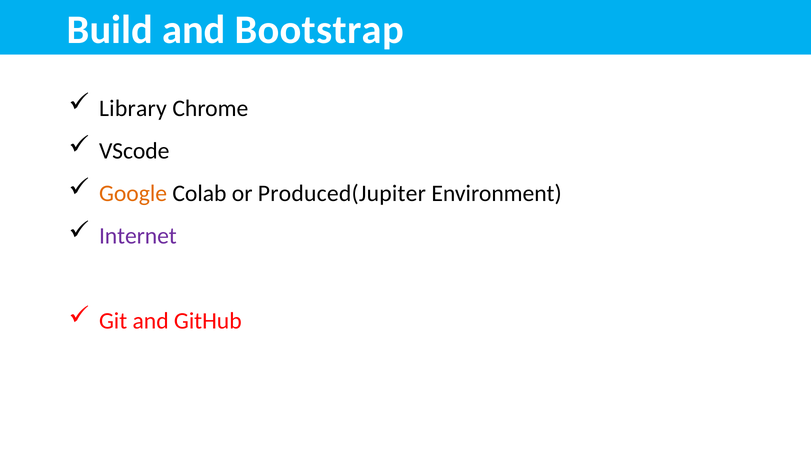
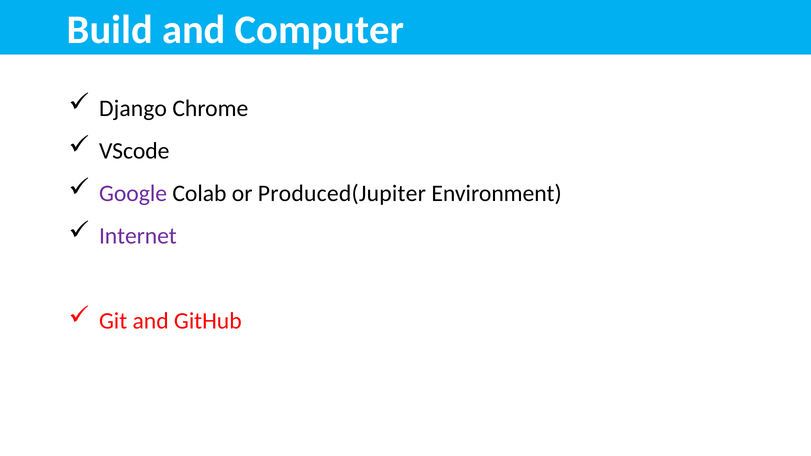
Bootstrap: Bootstrap -> Computer (319, 30)
Library: Library -> Django (133, 108)
Google colour: orange -> purple (133, 194)
